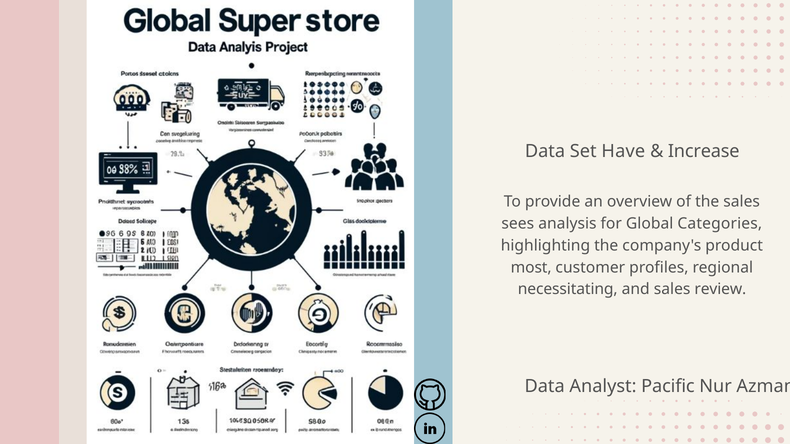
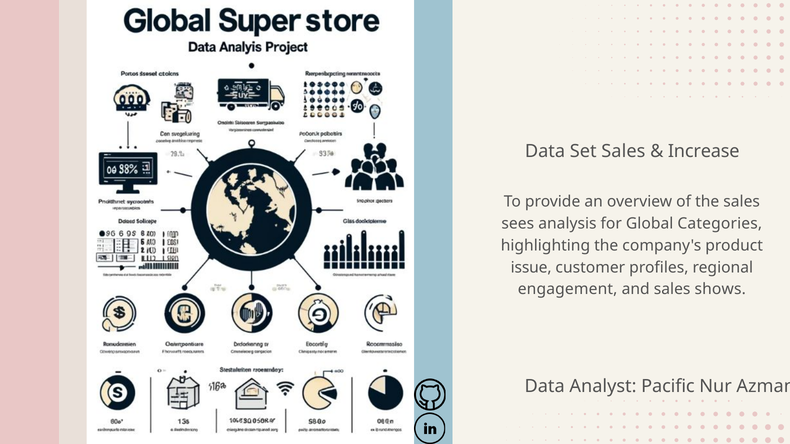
Set Have: Have -> Sales (623, 151)
most: most -> issue (531, 268)
necessitating: necessitating -> engagement (568, 290)
review: review -> shows (720, 290)
